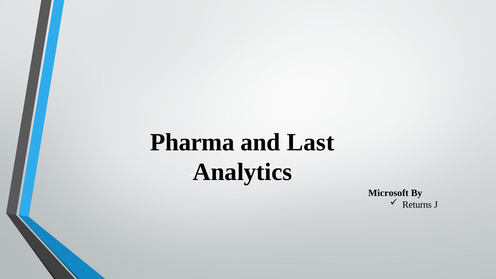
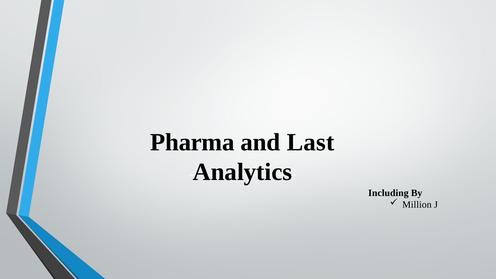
Microsoft: Microsoft -> Including (388, 193)
Returns: Returns -> Million (417, 205)
